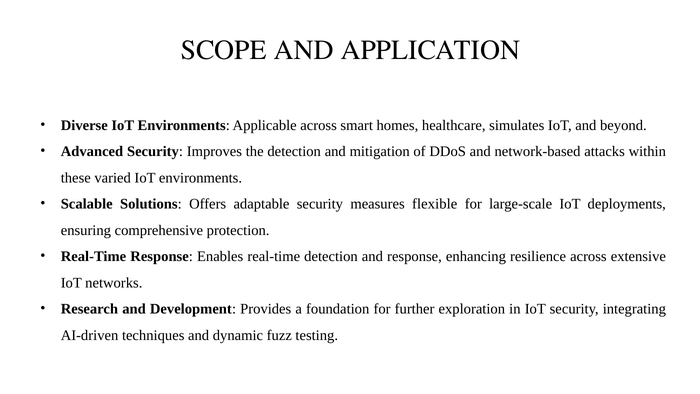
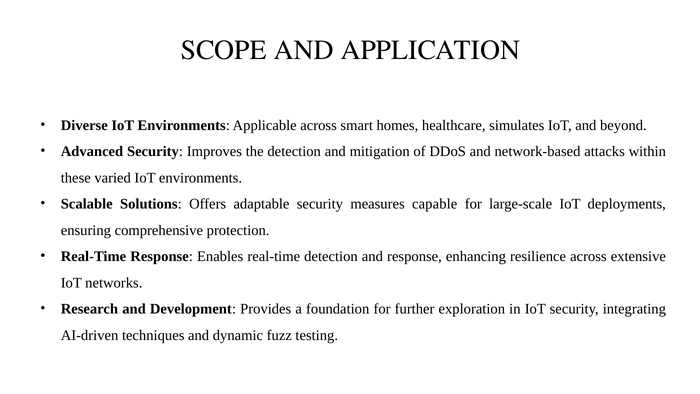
flexible: flexible -> capable (435, 204)
